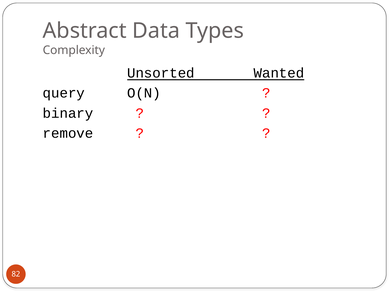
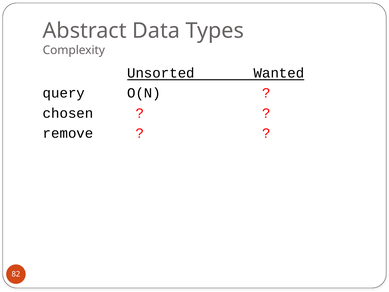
binary: binary -> chosen (68, 113)
